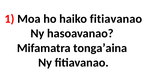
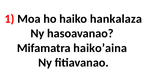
haiko fitiavanao: fitiavanao -> hankalaza (116, 19)
tonga’aina: tonga’aina -> haiko’aina (100, 48)
